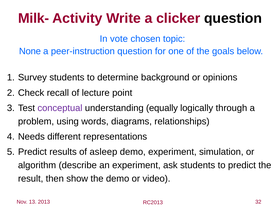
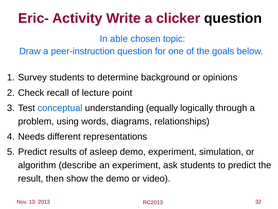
Milk-: Milk- -> Eric- (34, 18)
vote: vote -> able (119, 39)
None: None -> Draw (30, 51)
conceptual colour: purple -> blue (60, 108)
